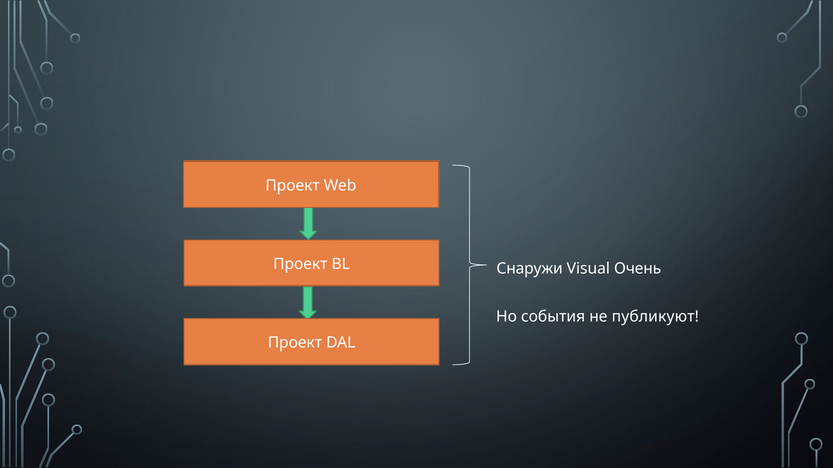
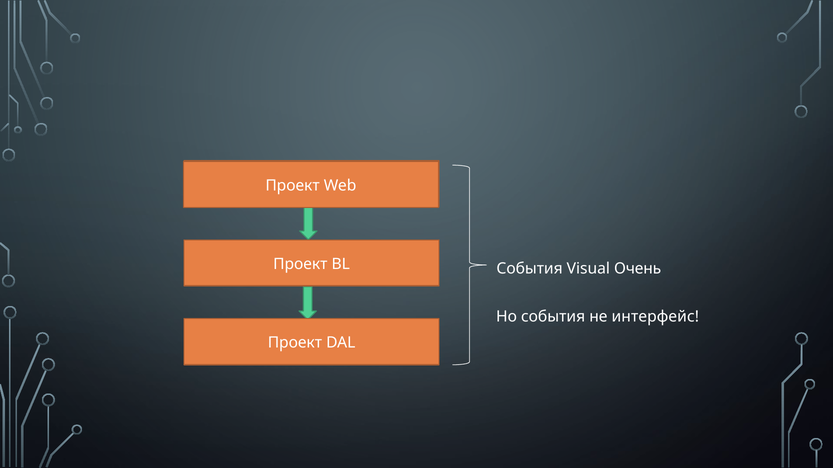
Снаружи: Снаружи -> События (530, 269)
не публикуют: публикуют -> интерфейс (655, 317)
